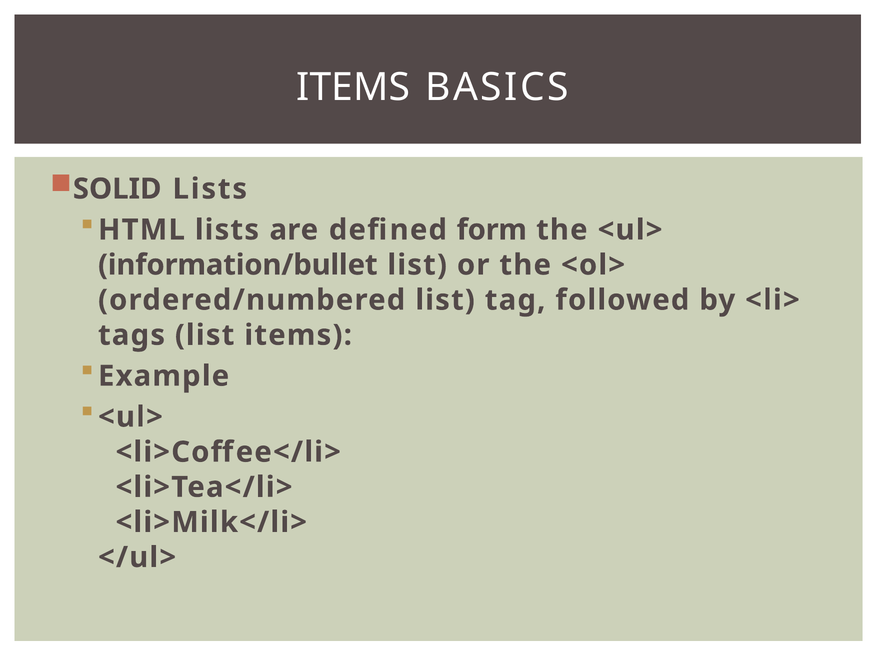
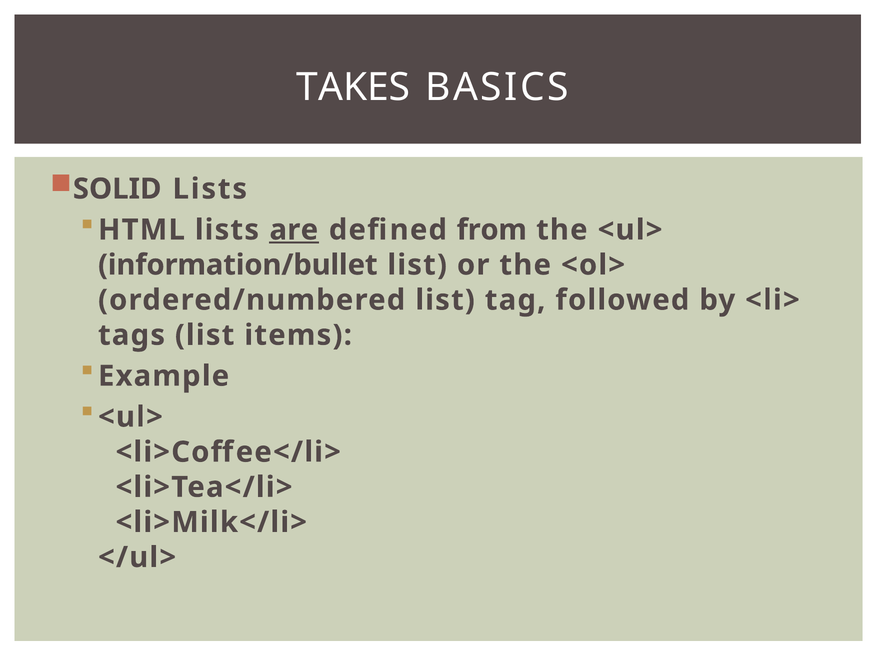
ITEMS: ITEMS -> TAKES (353, 87)
are underline: none -> present (294, 230)
form: form -> from (492, 230)
